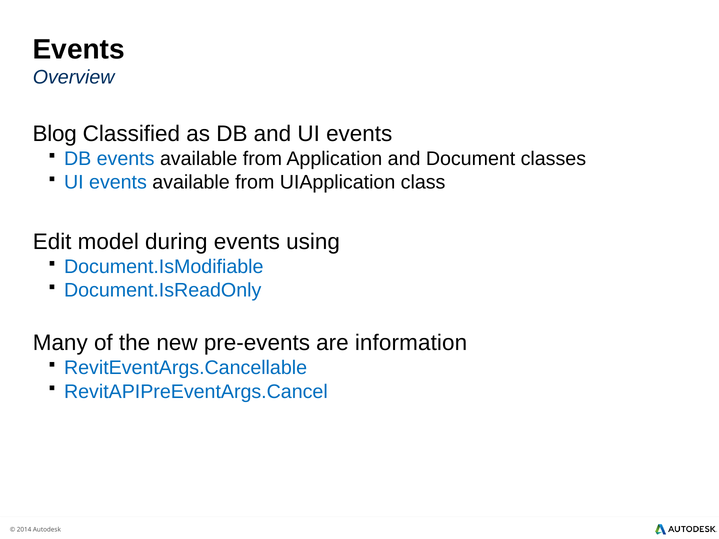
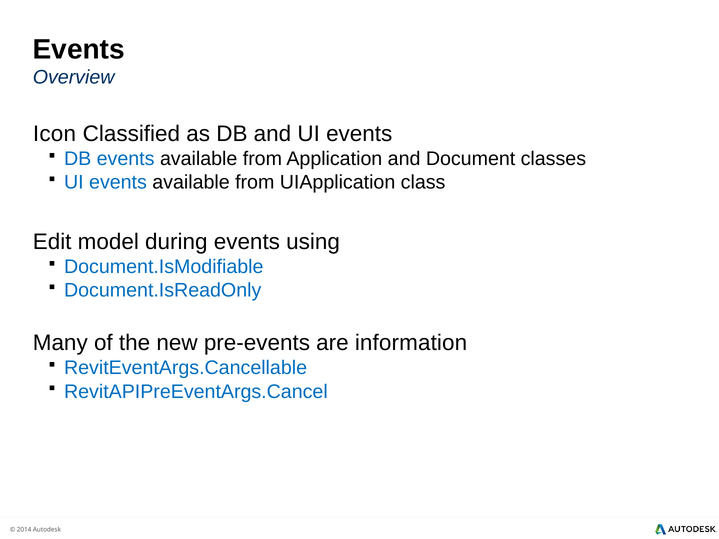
Blog: Blog -> Icon (55, 134)
